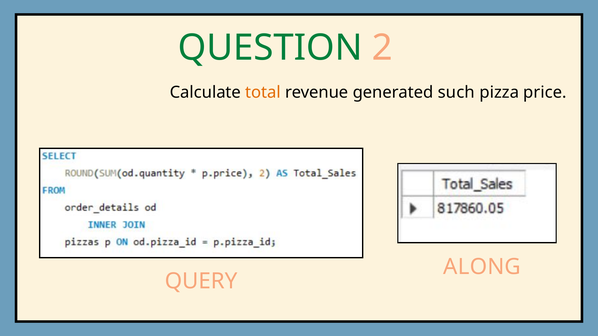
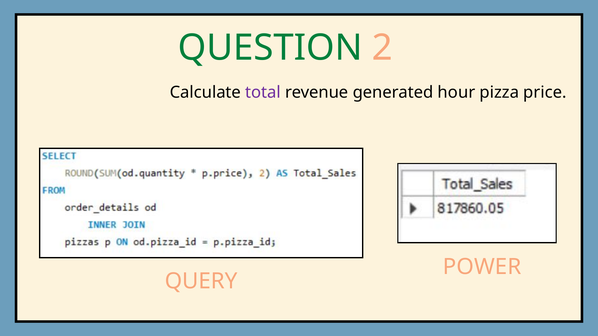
total colour: orange -> purple (263, 93)
such: such -> hour (456, 93)
ALONG: ALONG -> POWER (482, 267)
